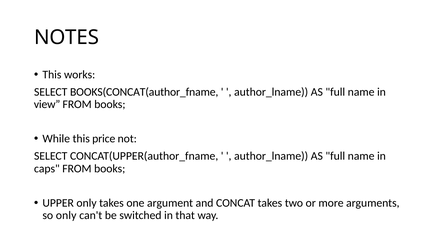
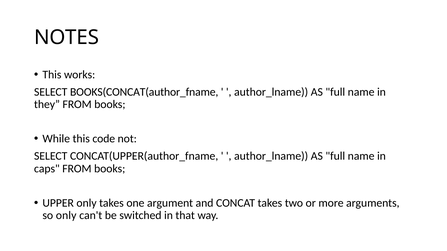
view: view -> they (47, 105)
price: price -> code (104, 139)
